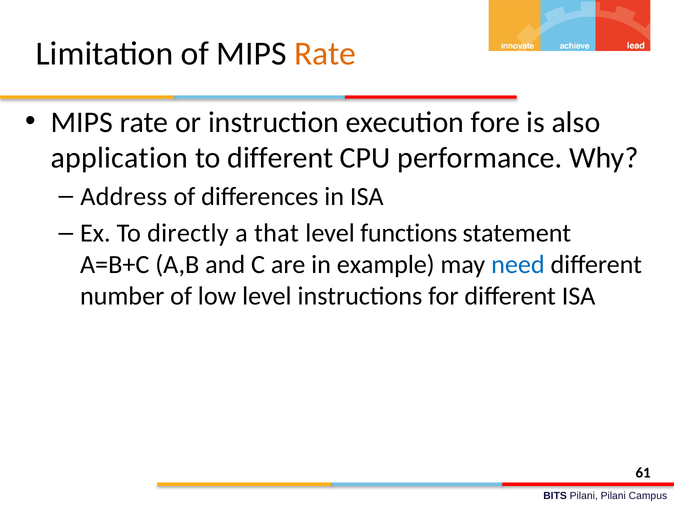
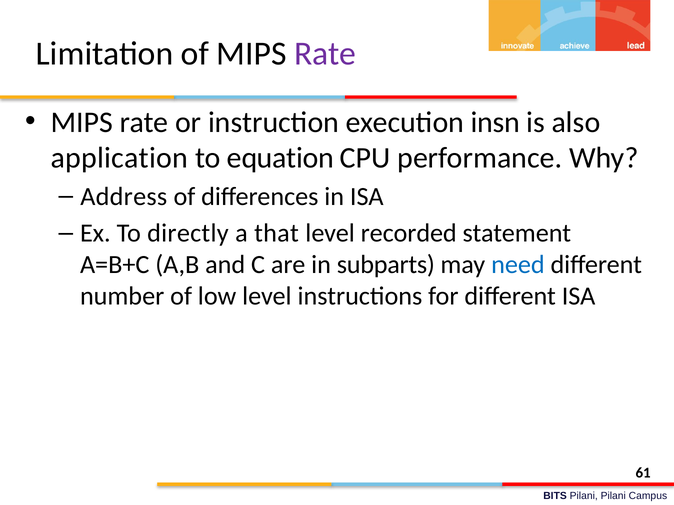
Rate colour: orange -> purple (325, 54)
fore: fore -> insn (495, 122)
to different: different -> equation (280, 158)
functions: functions -> recorded (409, 234)
example: example -> subparts (386, 265)
